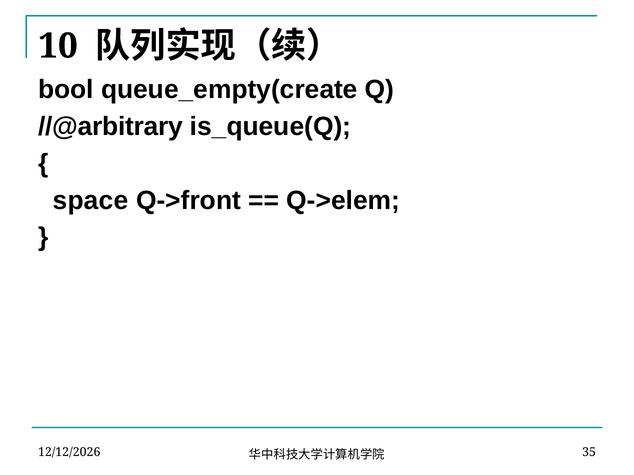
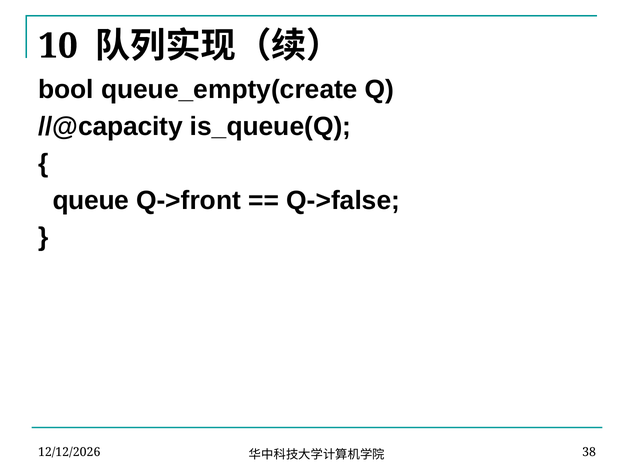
//@arbitrary: //@arbitrary -> //@capacity (110, 127)
space: space -> queue (91, 201)
Q->elem: Q->elem -> Q->false (343, 201)
35: 35 -> 38 (589, 453)
